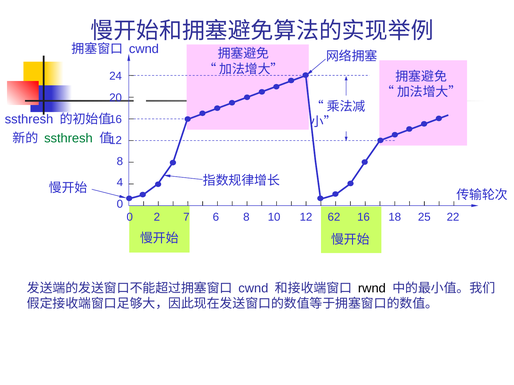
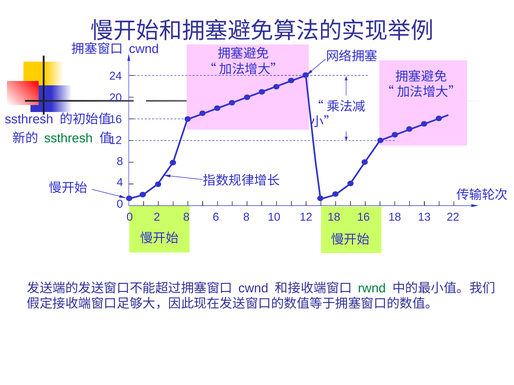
2 7: 7 -> 8 (186, 217)
12 62: 62 -> 18 (334, 217)
25: 25 -> 13 (424, 217)
rwnd colour: black -> green (372, 289)
